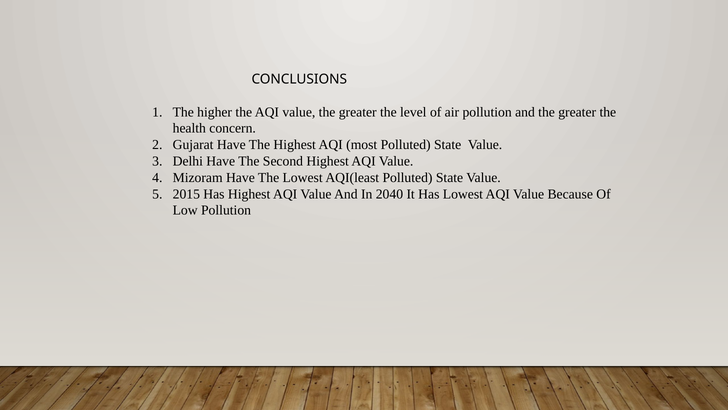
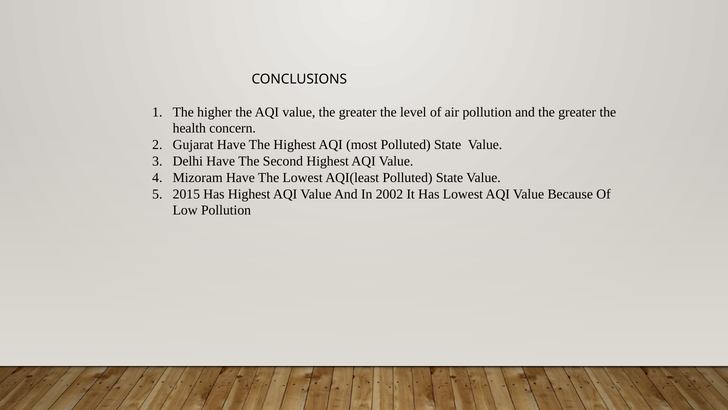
2040: 2040 -> 2002 (389, 194)
